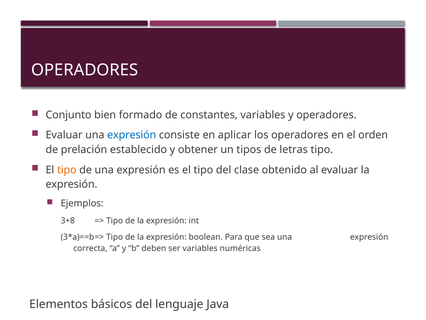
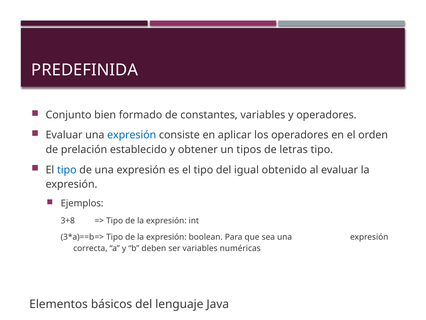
OPERADORES: OPERADORES -> PREDEFINIDA (85, 70)
tipo colour: orange -> blue (67, 170)
clase: clase -> igual (247, 170)
